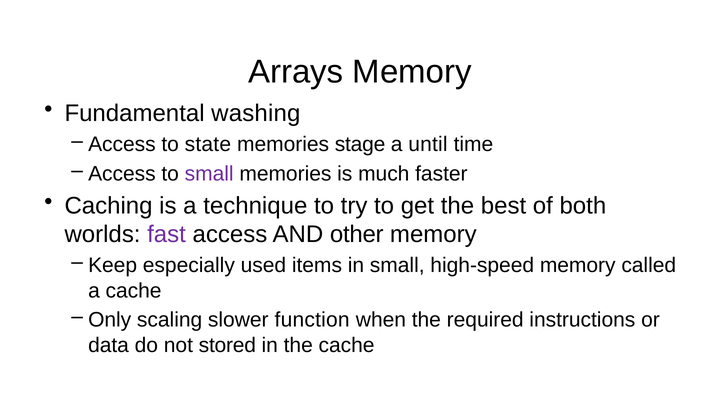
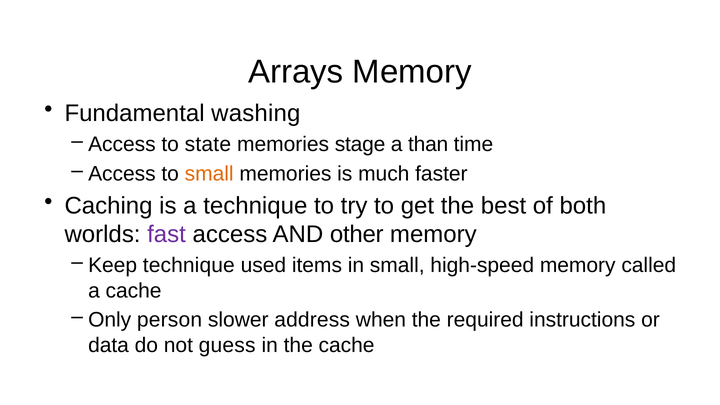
until: until -> than (428, 144)
small colour: purple -> orange (209, 174)
Keep especially: especially -> technique (189, 265)
scaling: scaling -> person (170, 320)
function: function -> address (312, 320)
stored: stored -> guess (227, 345)
